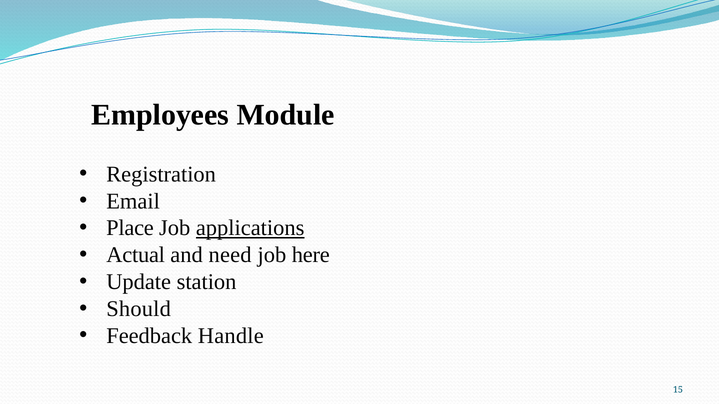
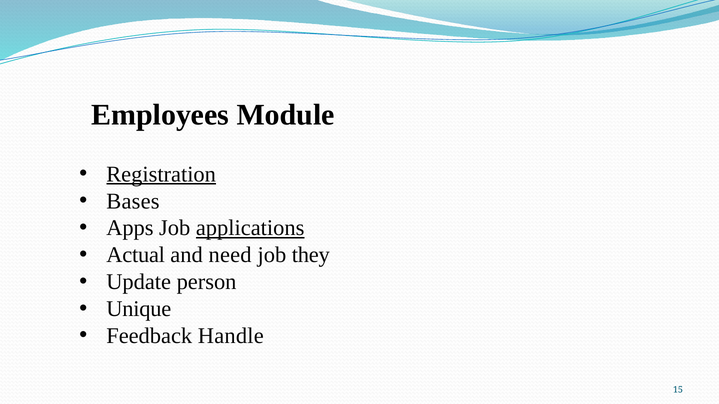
Registration underline: none -> present (161, 174)
Email: Email -> Bases (133, 201)
Place: Place -> Apps (130, 228)
here: here -> they (311, 255)
station: station -> person (207, 282)
Should: Should -> Unique (139, 309)
